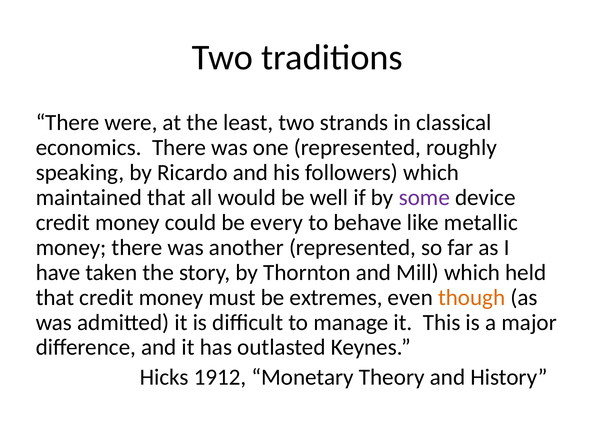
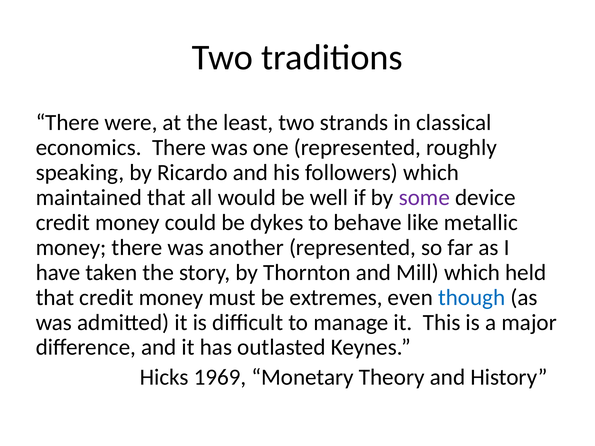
every: every -> dykes (277, 223)
though colour: orange -> blue (472, 298)
1912: 1912 -> 1969 (220, 377)
